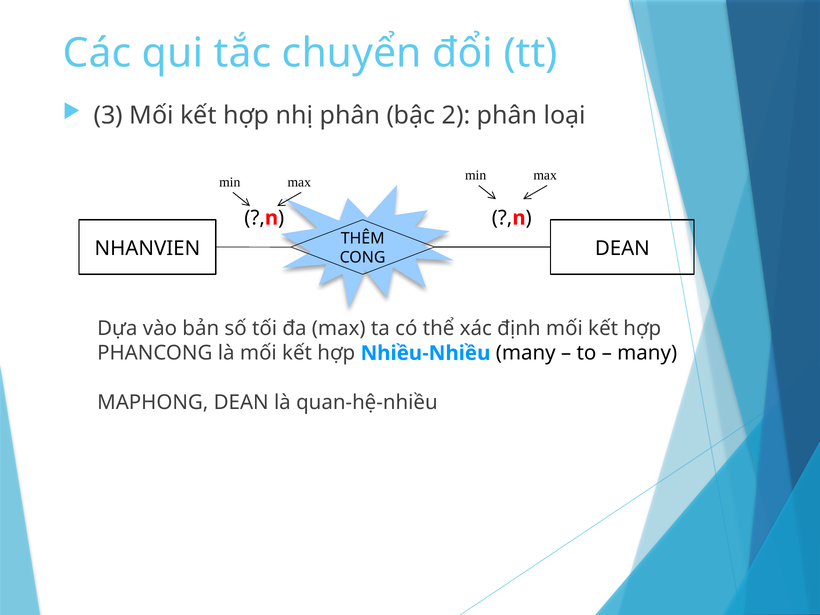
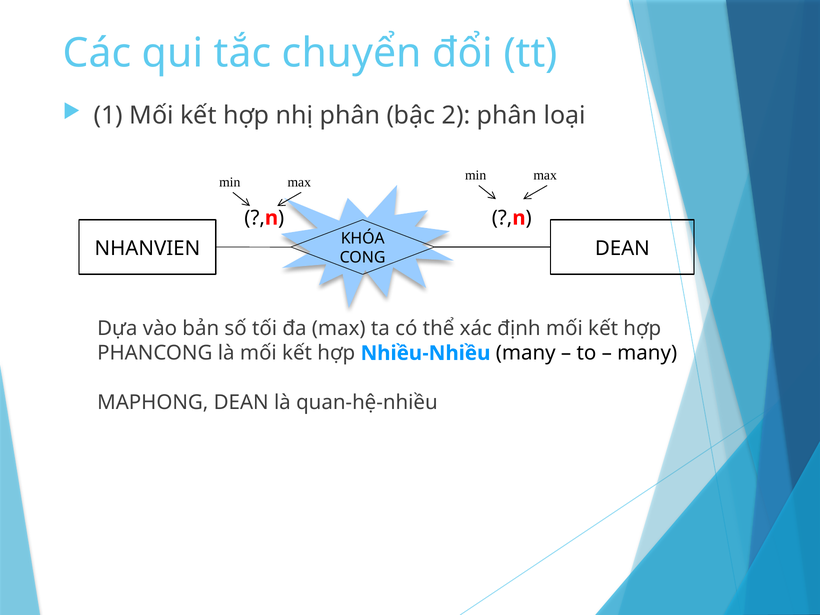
3: 3 -> 1 (108, 115)
THÊM: THÊM -> KHÓA (363, 239)
